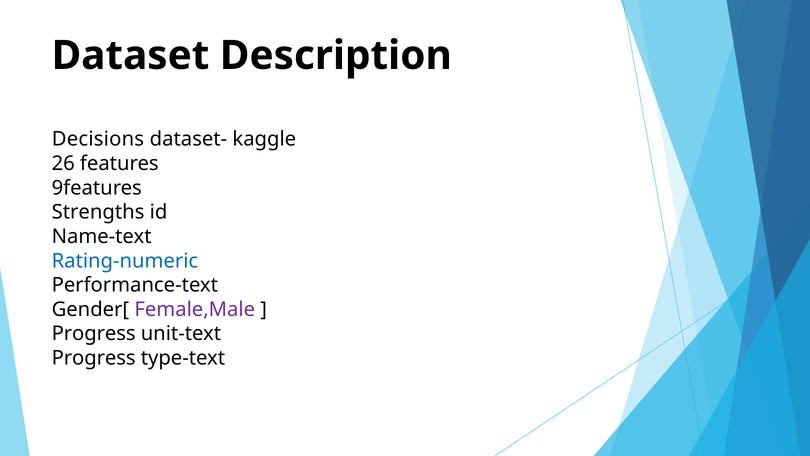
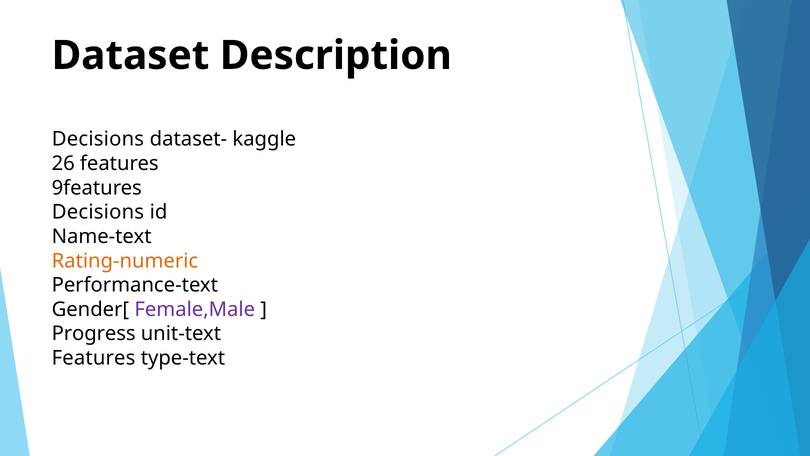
Strengths: Strengths -> Decisions (98, 212)
Rating-numeric colour: blue -> orange (125, 261)
Progress: Progress -> Features (94, 358)
